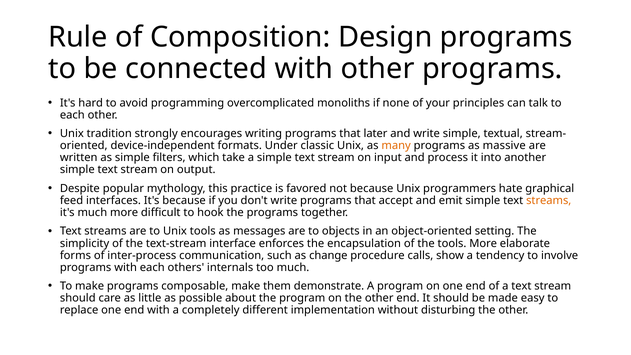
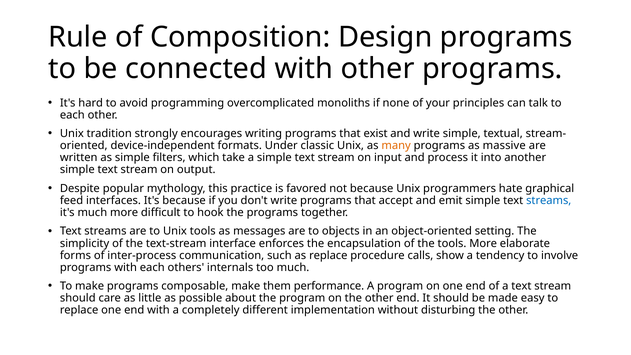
later: later -> exist (376, 134)
streams colour: orange -> blue (549, 200)
as change: change -> replace (328, 255)
demonstrate: demonstrate -> performance (329, 286)
